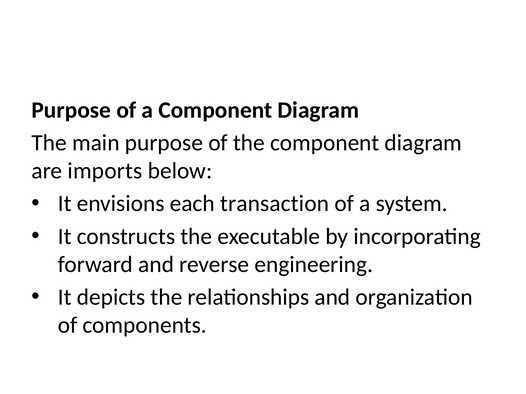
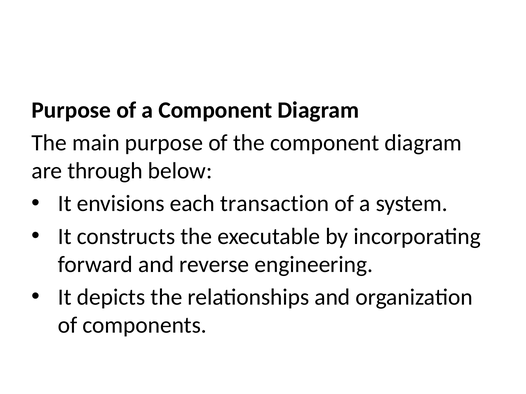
imports: imports -> through (105, 171)
